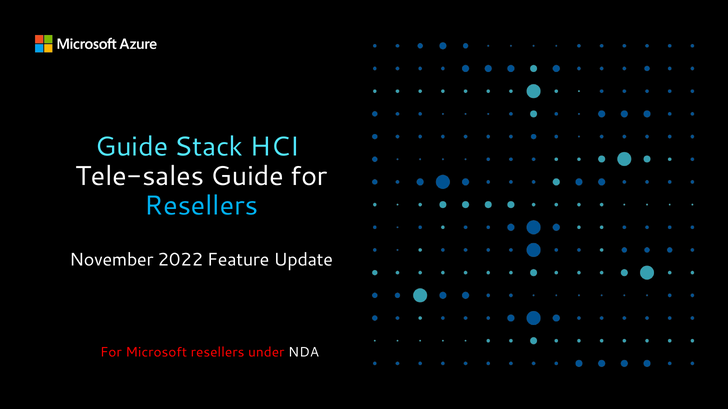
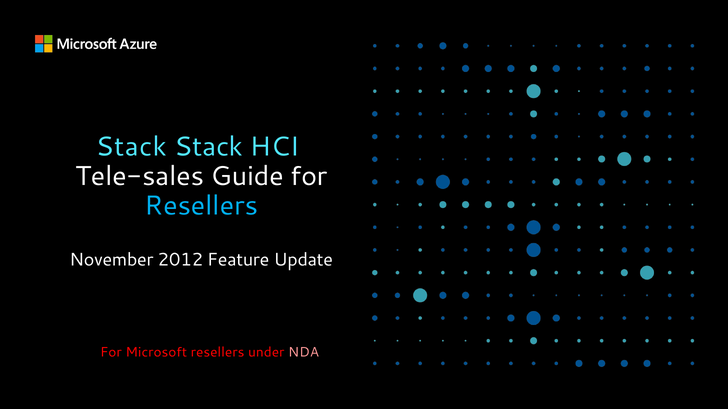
Guide: Guide -> Stack (131, 147)
2022: 2022 -> 2012 (180, 260)
NDA colour: white -> pink (304, 353)
